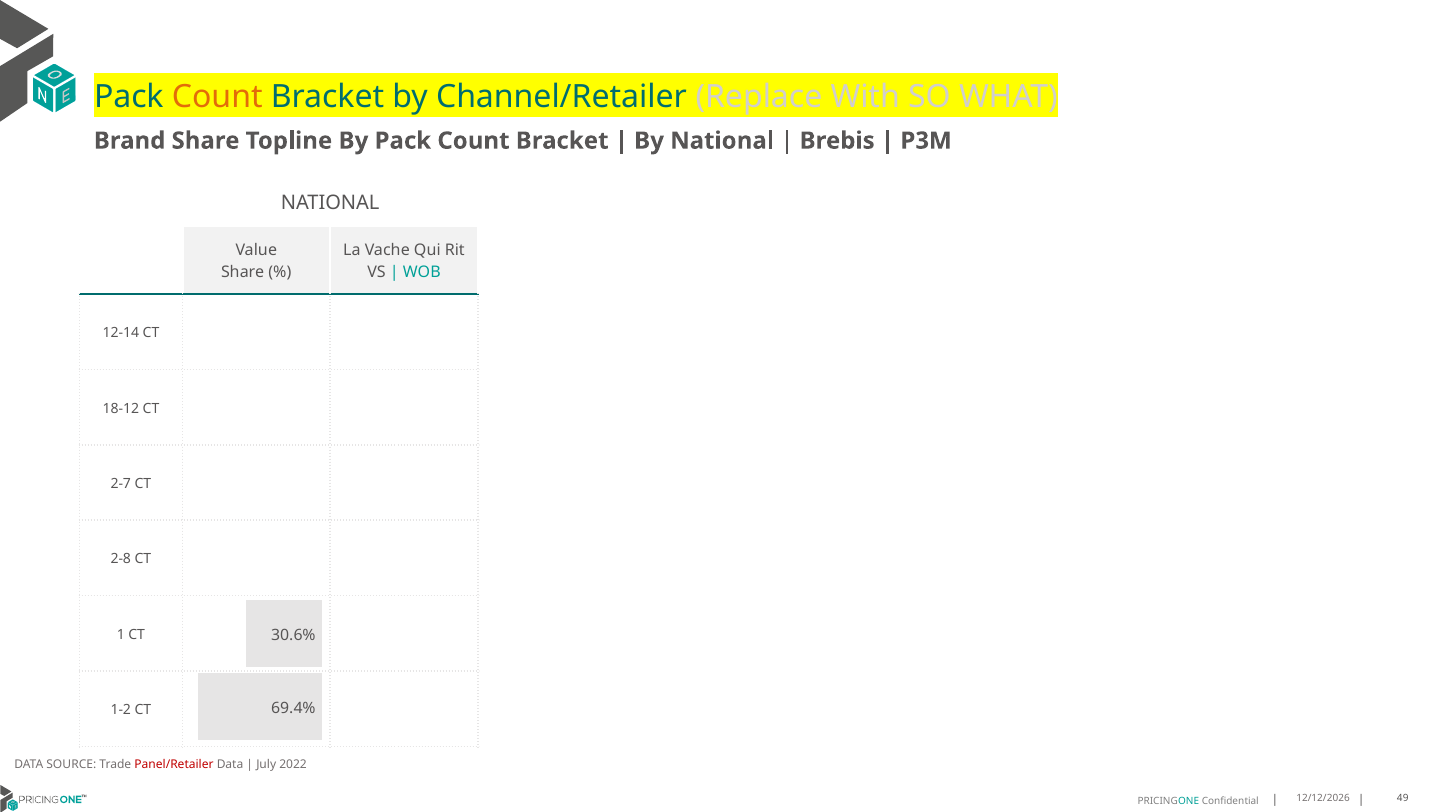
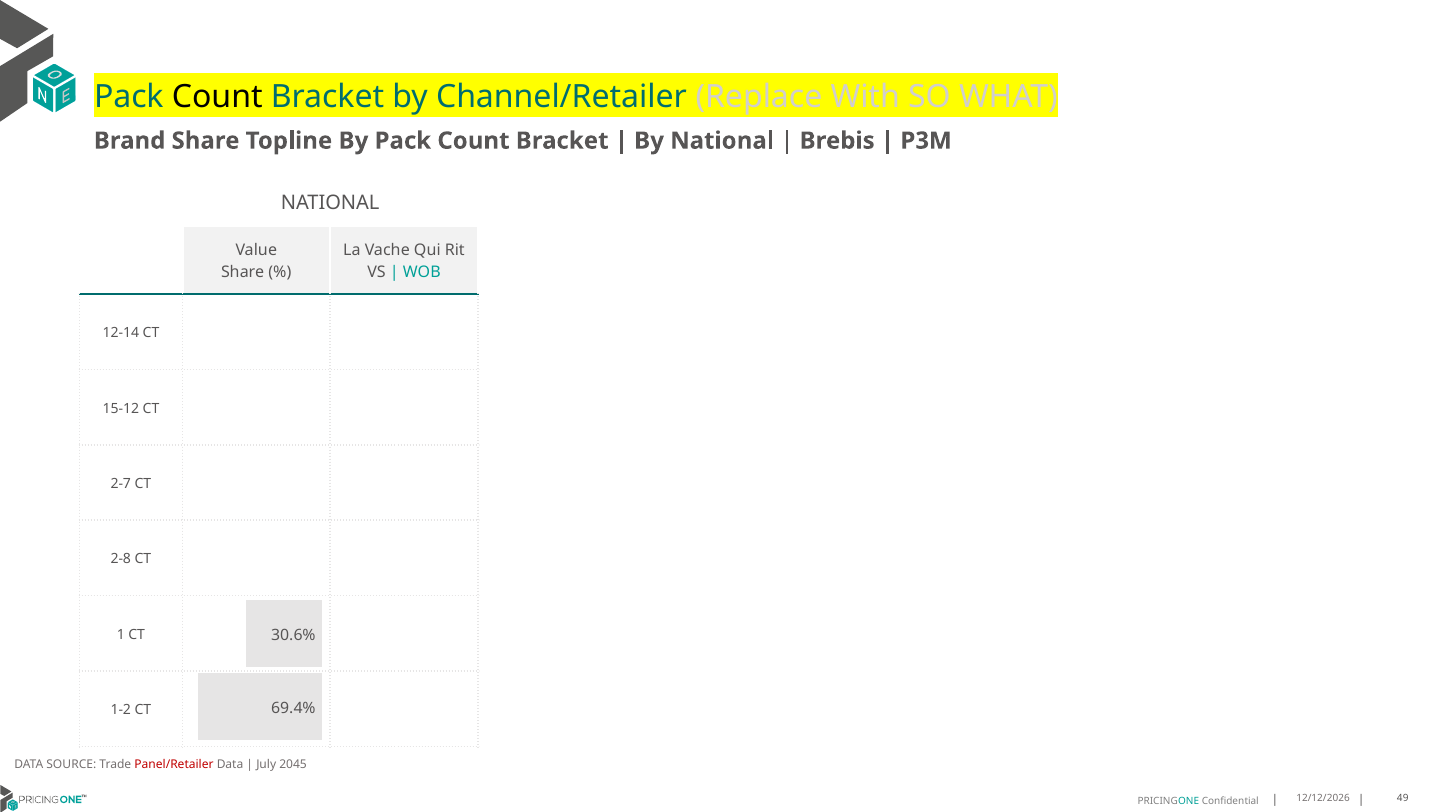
Count colour: orange -> black (217, 97)
18-12: 18-12 -> 15-12 (121, 409)
2022: 2022 -> 2045 (293, 765)
